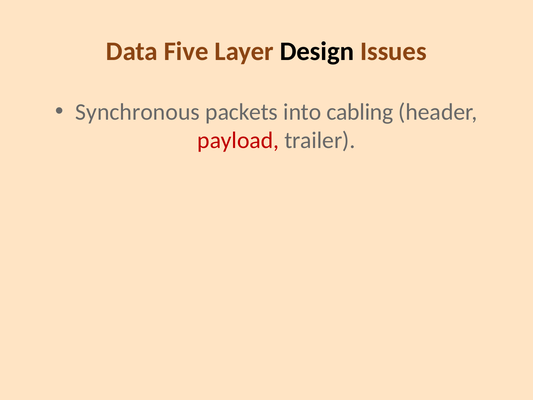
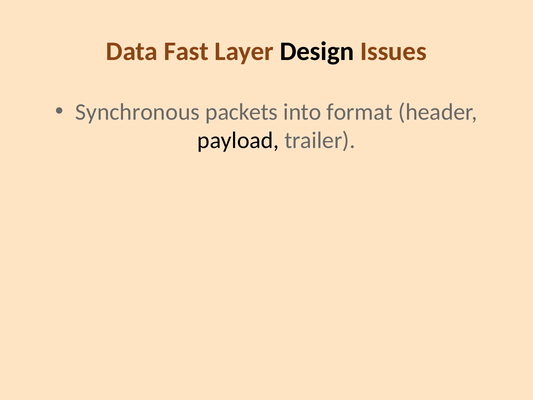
Five: Five -> Fast (186, 51)
cabling: cabling -> format (360, 112)
payload colour: red -> black (238, 140)
